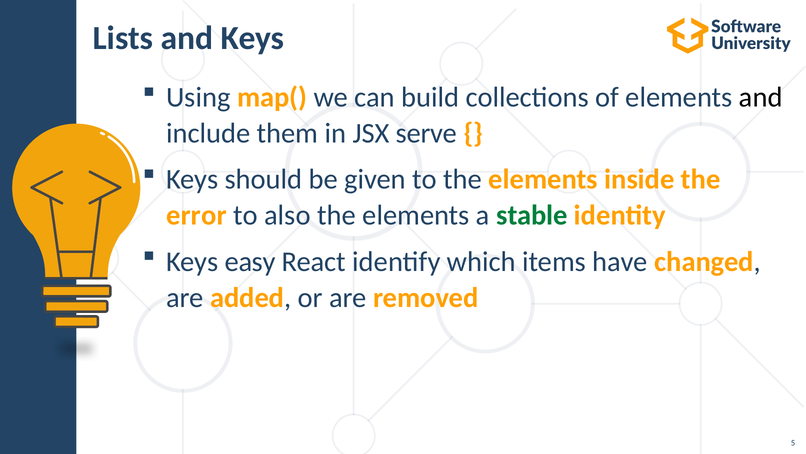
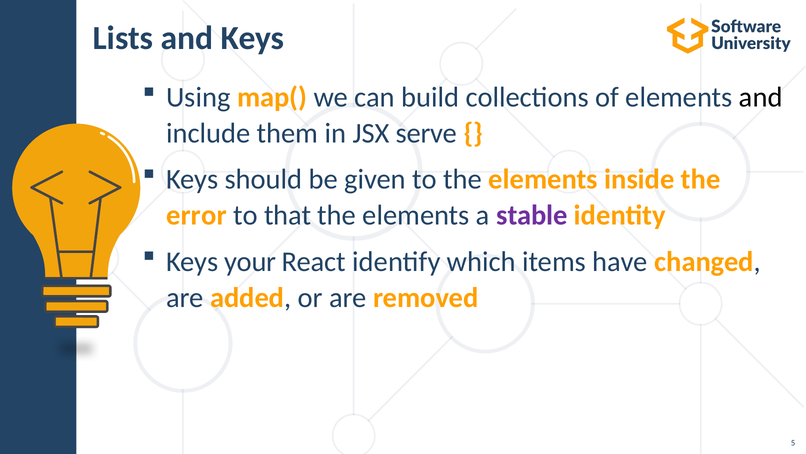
also: also -> that (288, 215)
stable colour: green -> purple (532, 215)
easy: easy -> your (250, 261)
